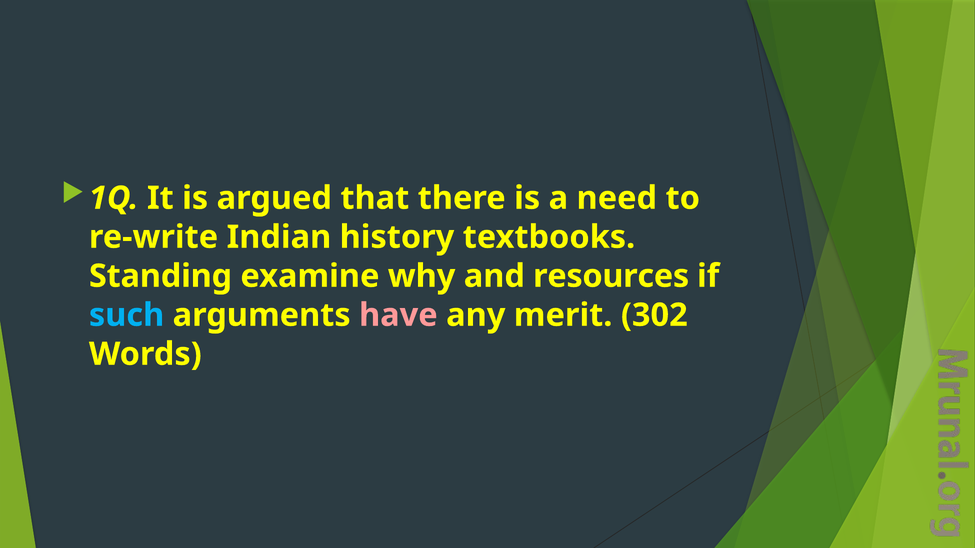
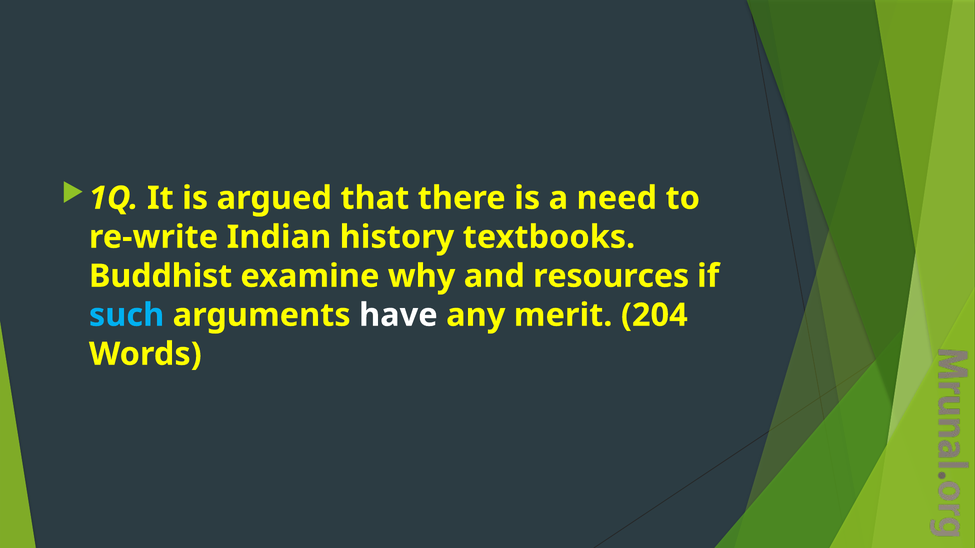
Standing: Standing -> Buddhist (161, 276)
have colour: pink -> white (398, 315)
302: 302 -> 204 (654, 315)
